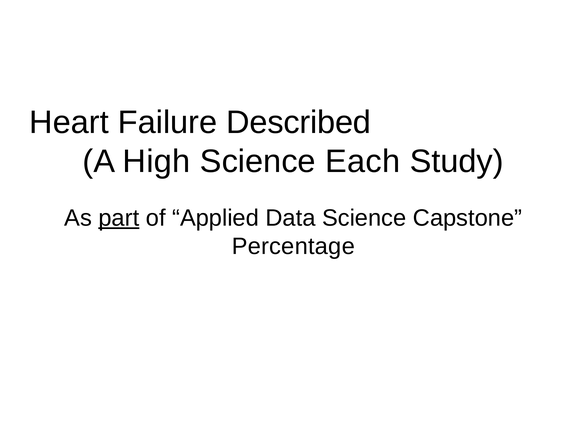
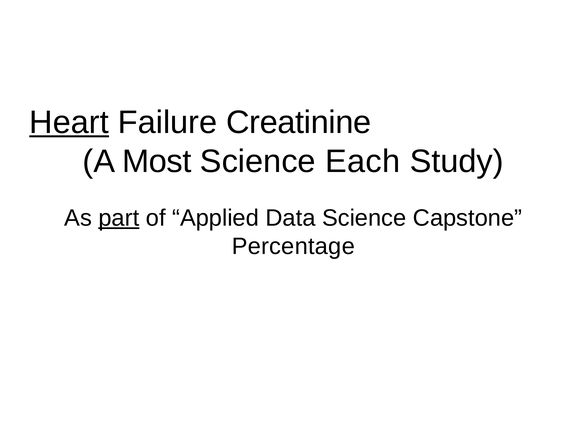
Heart underline: none -> present (69, 123)
Described: Described -> Creatinine (299, 123)
High: High -> Most (157, 162)
